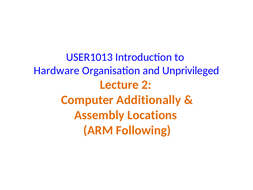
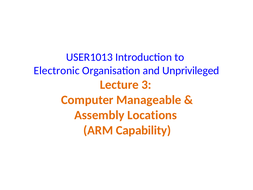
Hardware: Hardware -> Electronic (57, 71)
2: 2 -> 3 (146, 85)
Additionally: Additionally -> Manageable (149, 100)
Following: Following -> Capability (143, 130)
